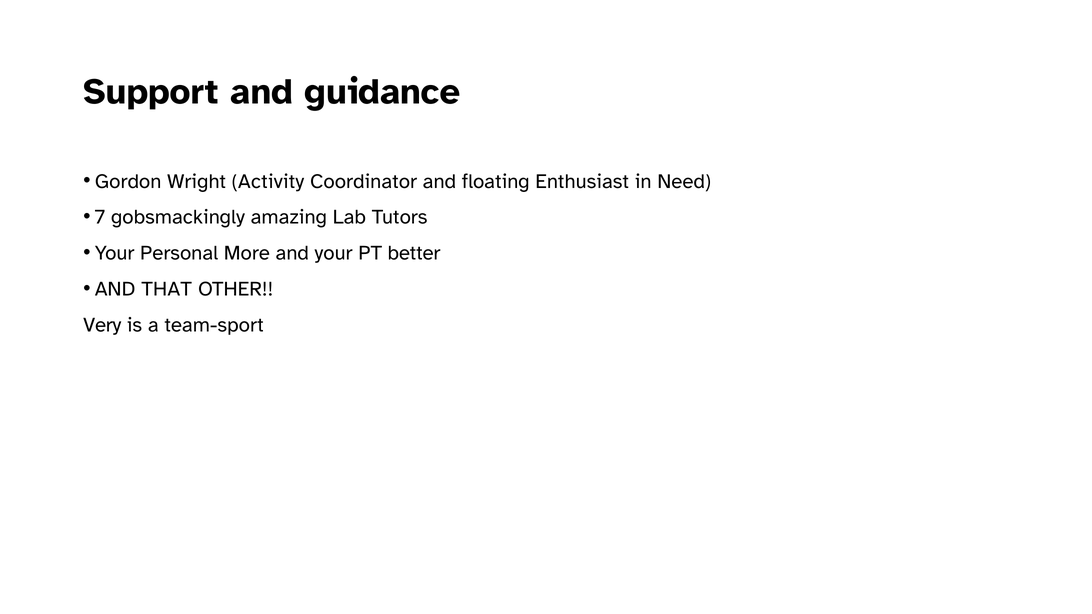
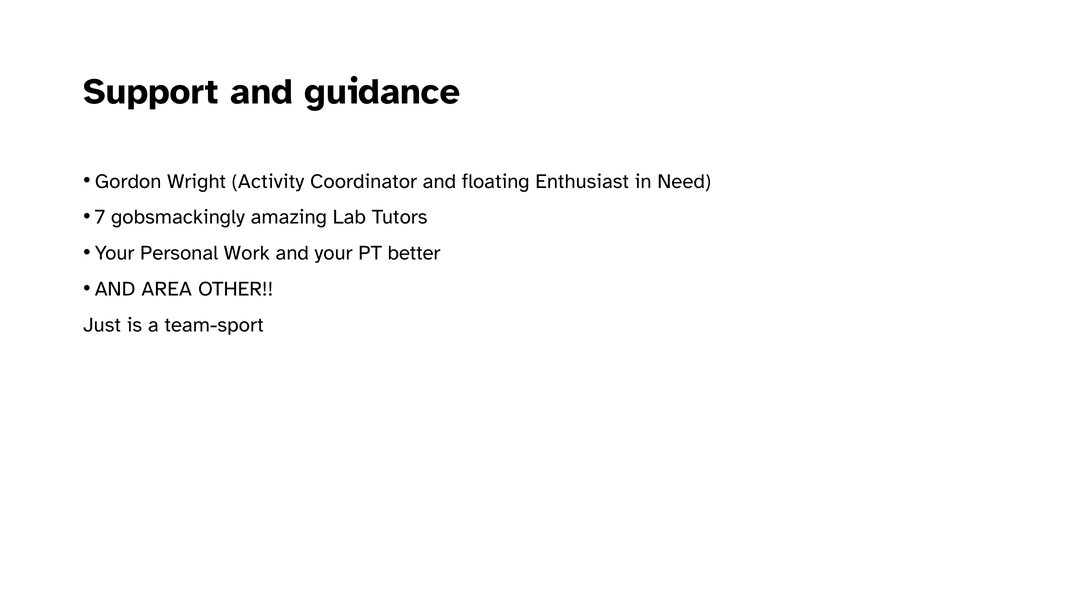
More: More -> Work (247, 253)
THAT: THAT -> AREA (167, 289)
Very: Very -> Just (102, 325)
